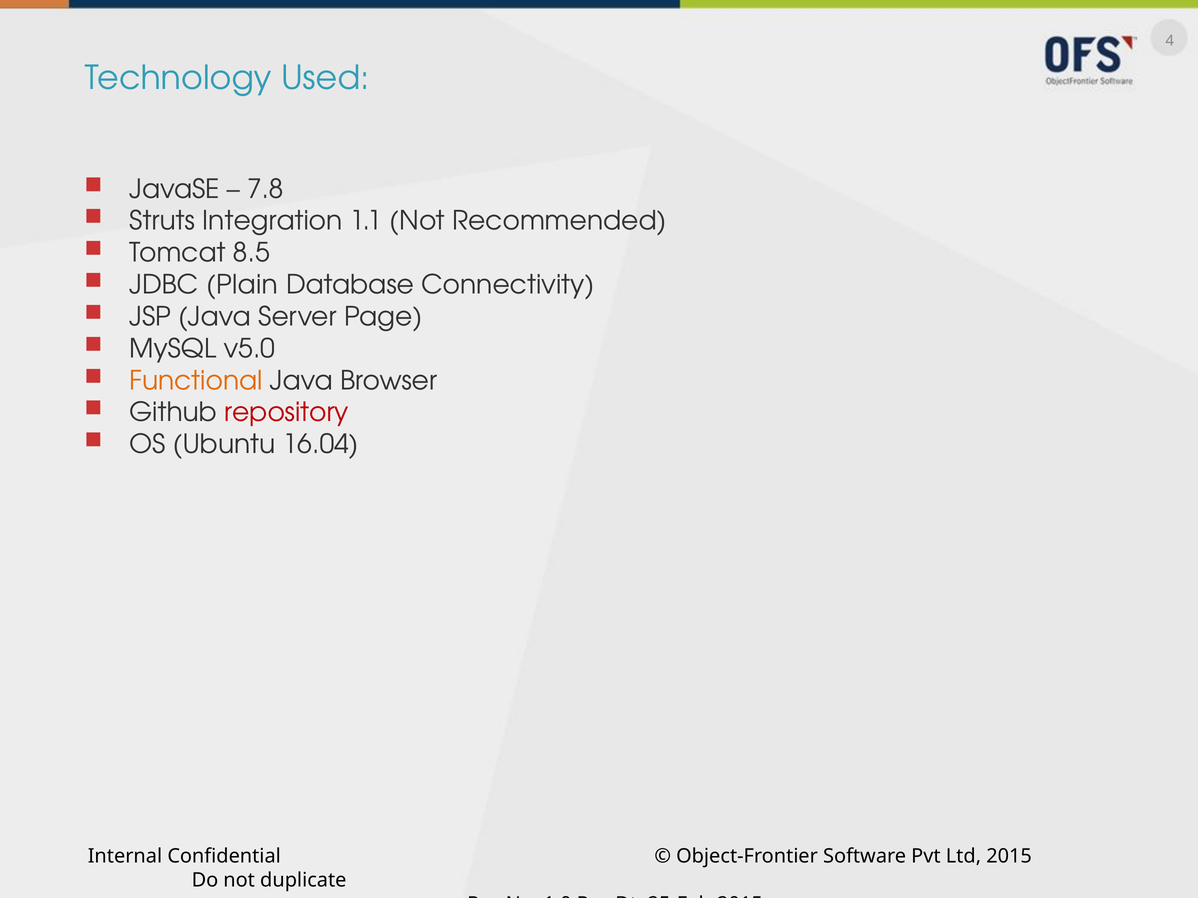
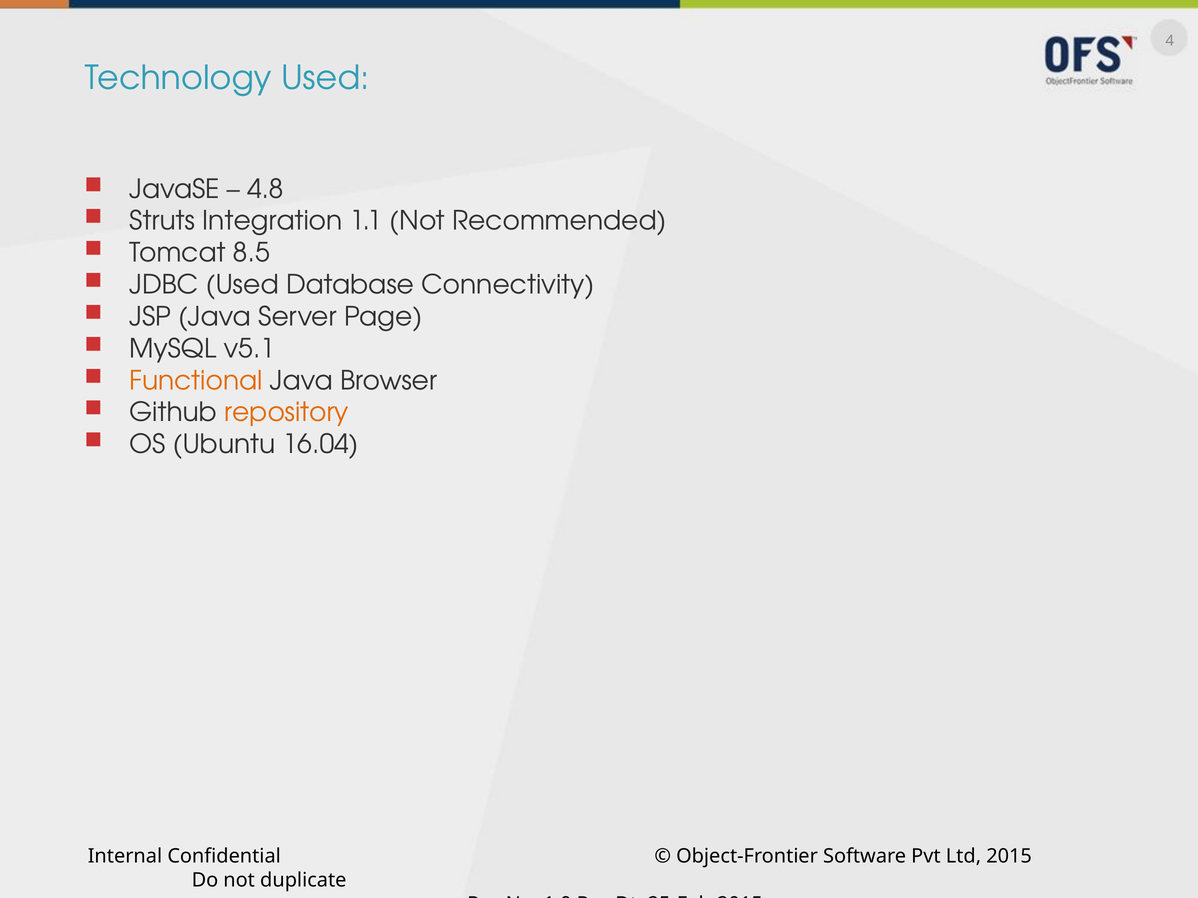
7.8: 7.8 -> 4.8 (265, 189)
JDBC Plain: Plain -> Used (242, 285)
v5.0: v5.0 -> v5.1 (249, 349)
repository colour: red -> orange (287, 413)
